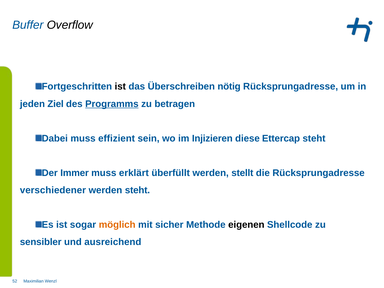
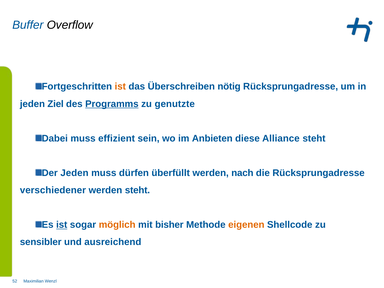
ist colour: black -> orange (120, 87)
betragen: betragen -> genutzte (175, 104)
Injizieren: Injizieren -> Anbieten (212, 138)
Ettercap: Ettercap -> Alliance (281, 138)
Der Immer: Immer -> Jeden (74, 173)
erklärt: erklärt -> dürfen (134, 173)
stellt: stellt -> nach (242, 173)
ist underline: none -> present (62, 225)
sicher: sicher -> bisher (169, 225)
eigenen colour: black -> orange (246, 225)
